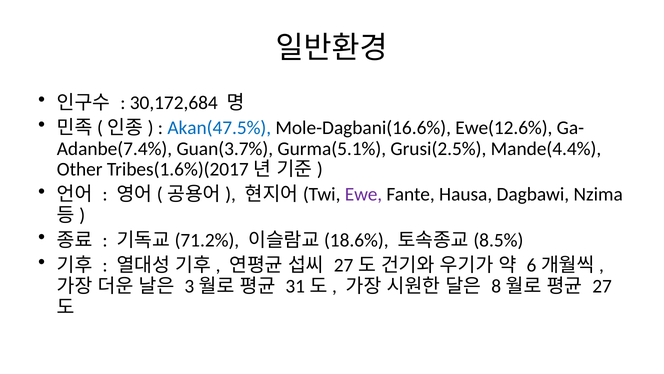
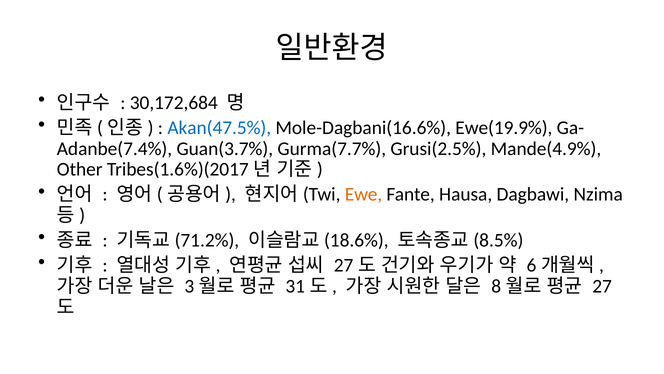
Ewe(12.6%: Ewe(12.6% -> Ewe(19.9% (504, 128)
Gurma(5.1%: Gurma(5.1% -> Gurma(7.7% (332, 148)
Mande(4.4%: Mande(4.4% -> Mande(4.9% (546, 148)
Ewe colour: purple -> orange (364, 194)
